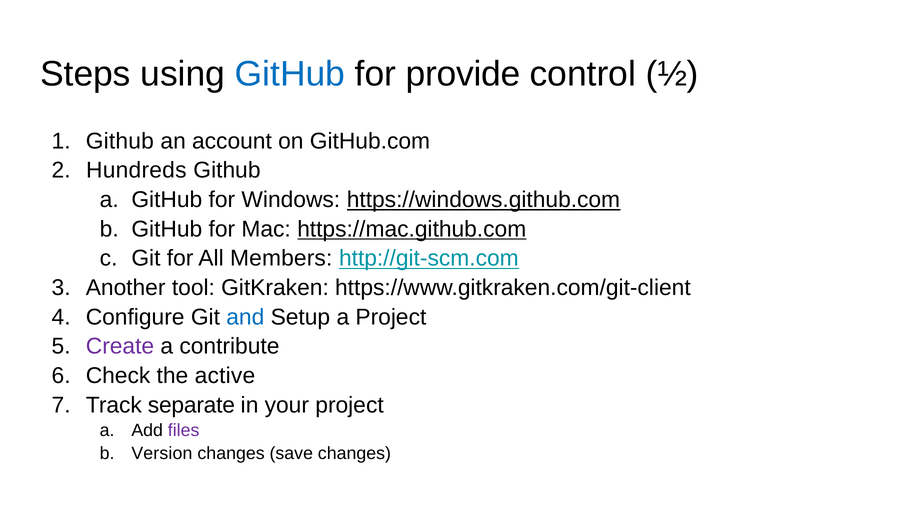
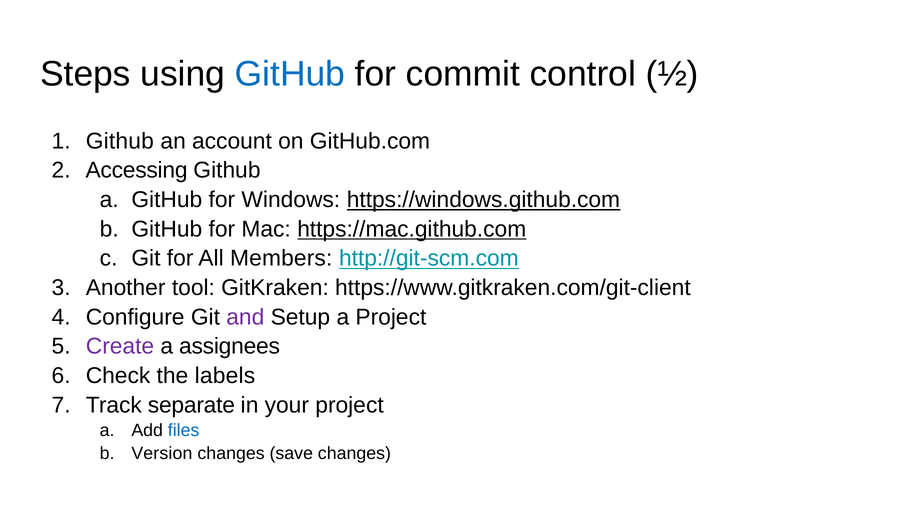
provide: provide -> commit (463, 74)
Hundreds: Hundreds -> Accessing (137, 170)
and colour: blue -> purple (245, 317)
contribute: contribute -> assignees (230, 346)
active: active -> labels (225, 376)
files colour: purple -> blue (184, 431)
